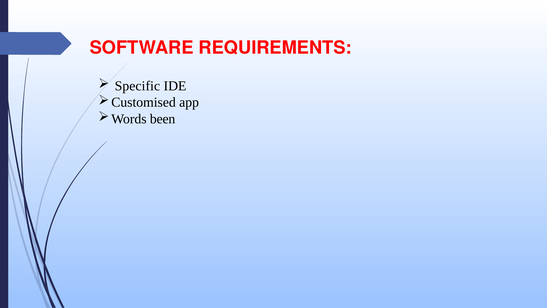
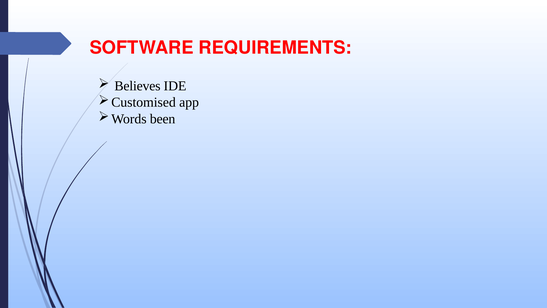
Specific: Specific -> Believes (138, 86)
